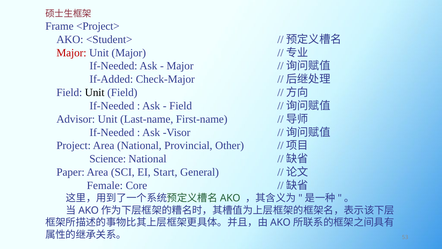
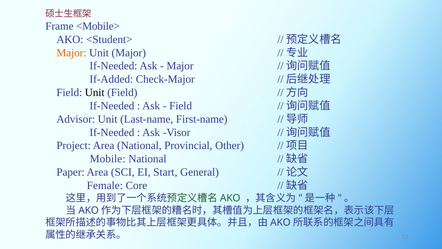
<Project>: <Project> -> <Mobile> (98, 26)
Major colour: red -> orange (71, 53)
Science: Science -> Mobile (108, 159)
